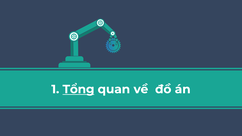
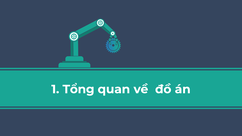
Tổng underline: present -> none (78, 89)
